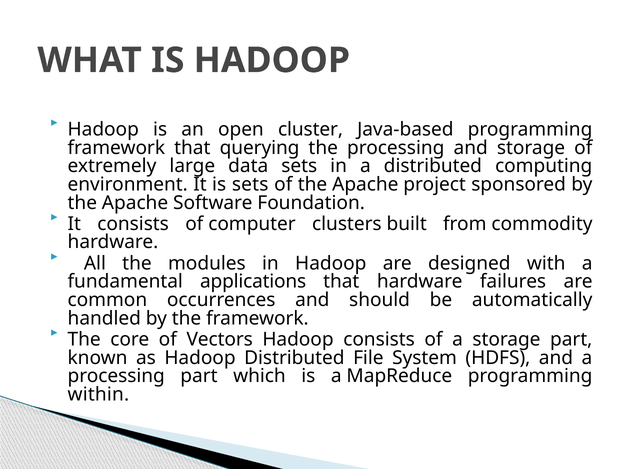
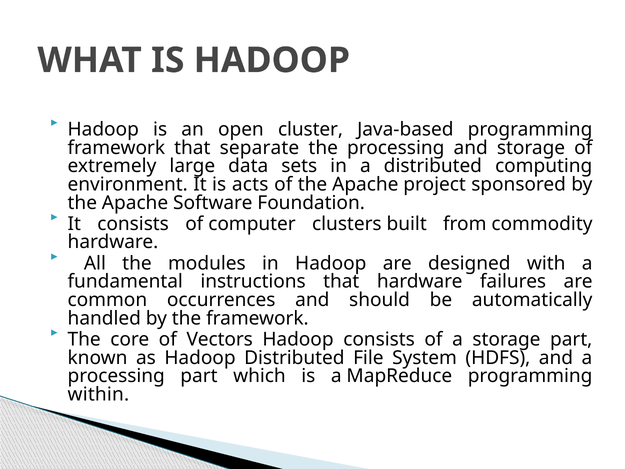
querying: querying -> separate (259, 148)
is sets: sets -> acts (250, 184)
applications: applications -> instructions (253, 281)
